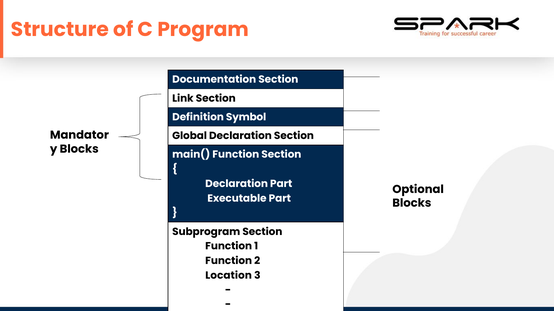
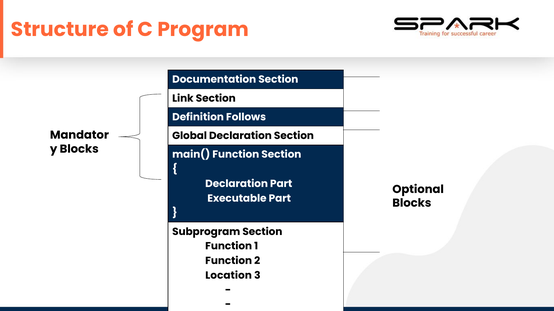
Symbol: Symbol -> Follows (246, 117)
